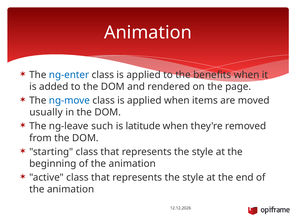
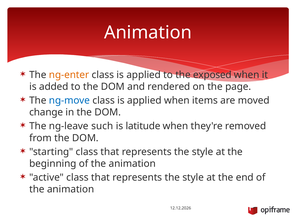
ng-enter colour: blue -> orange (69, 75)
benefits: benefits -> exposed (212, 75)
usually: usually -> change (46, 112)
